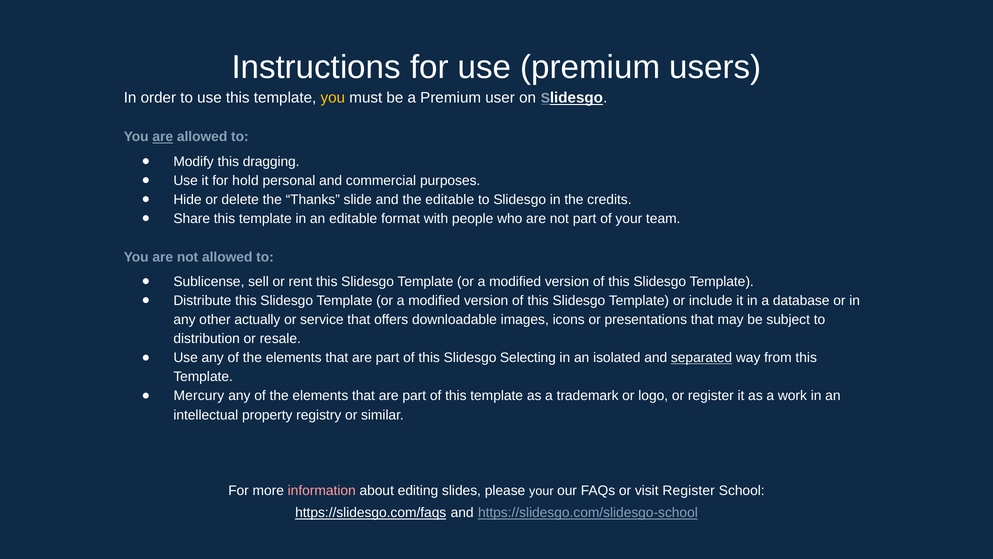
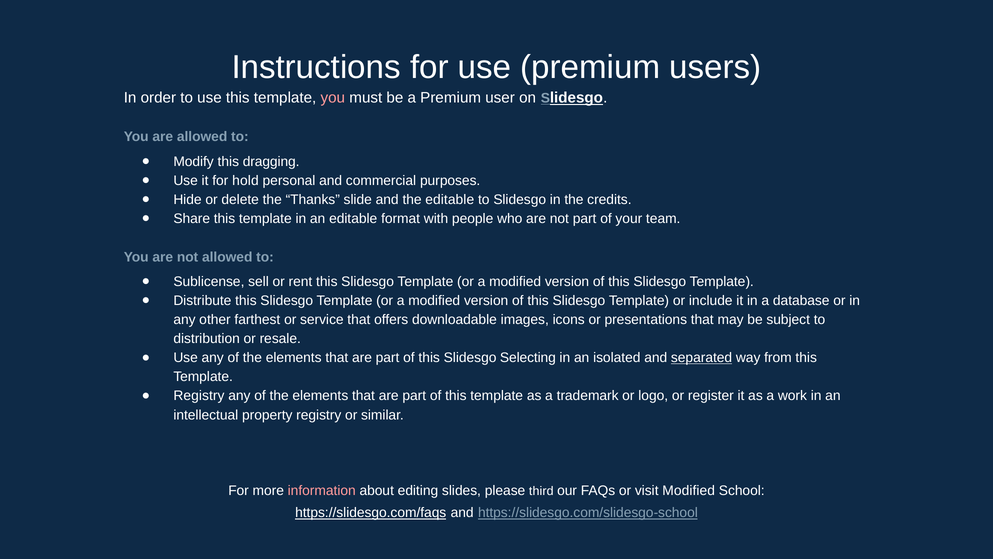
you colour: yellow -> pink (333, 98)
are underline: present -> none (163, 137)
actually: actually -> farthest (257, 319)
Mercury: Mercury -> Registry (199, 396)
please your: your -> third (541, 491)
visit Register: Register -> Modified (689, 490)
